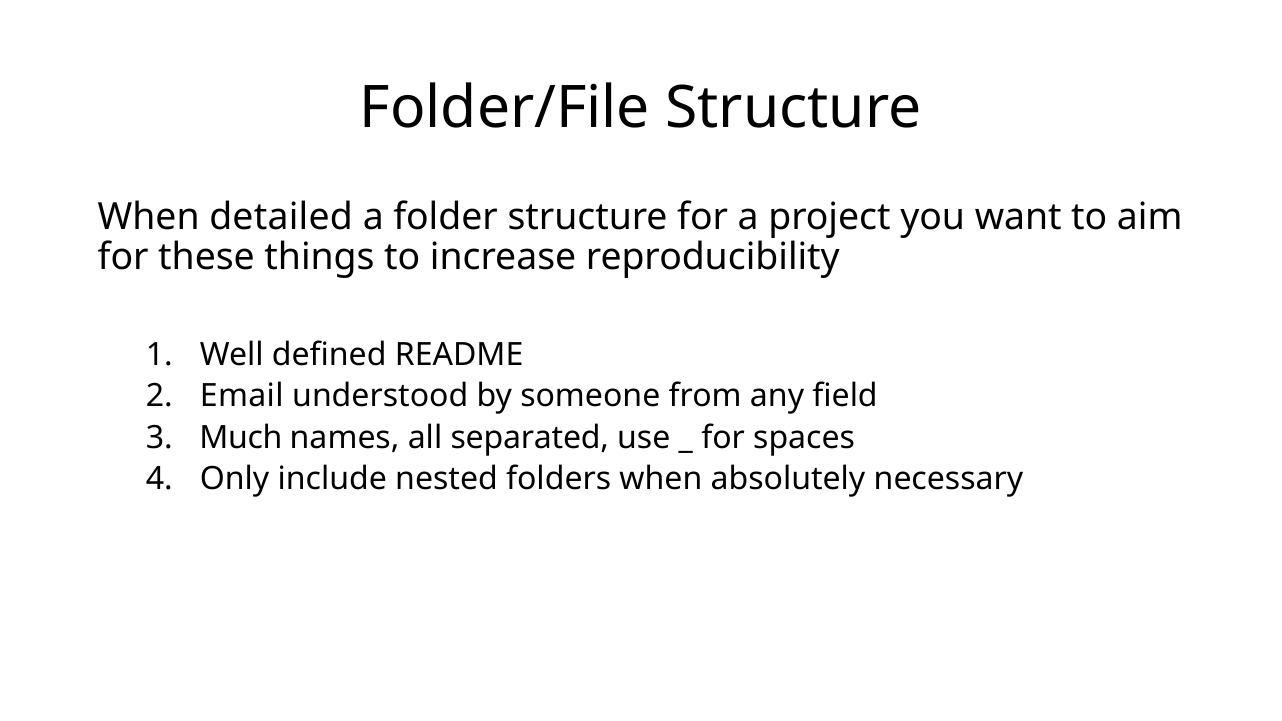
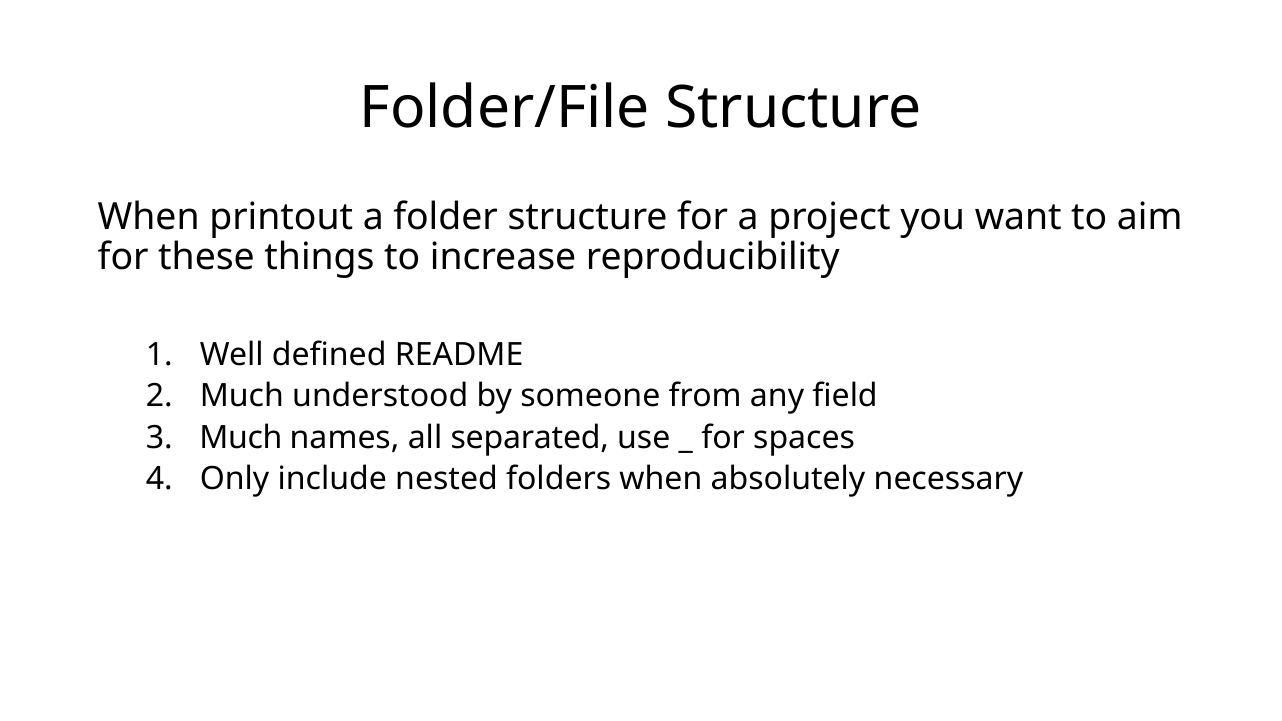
detailed: detailed -> printout (281, 217)
Email: Email -> Much (242, 396)
